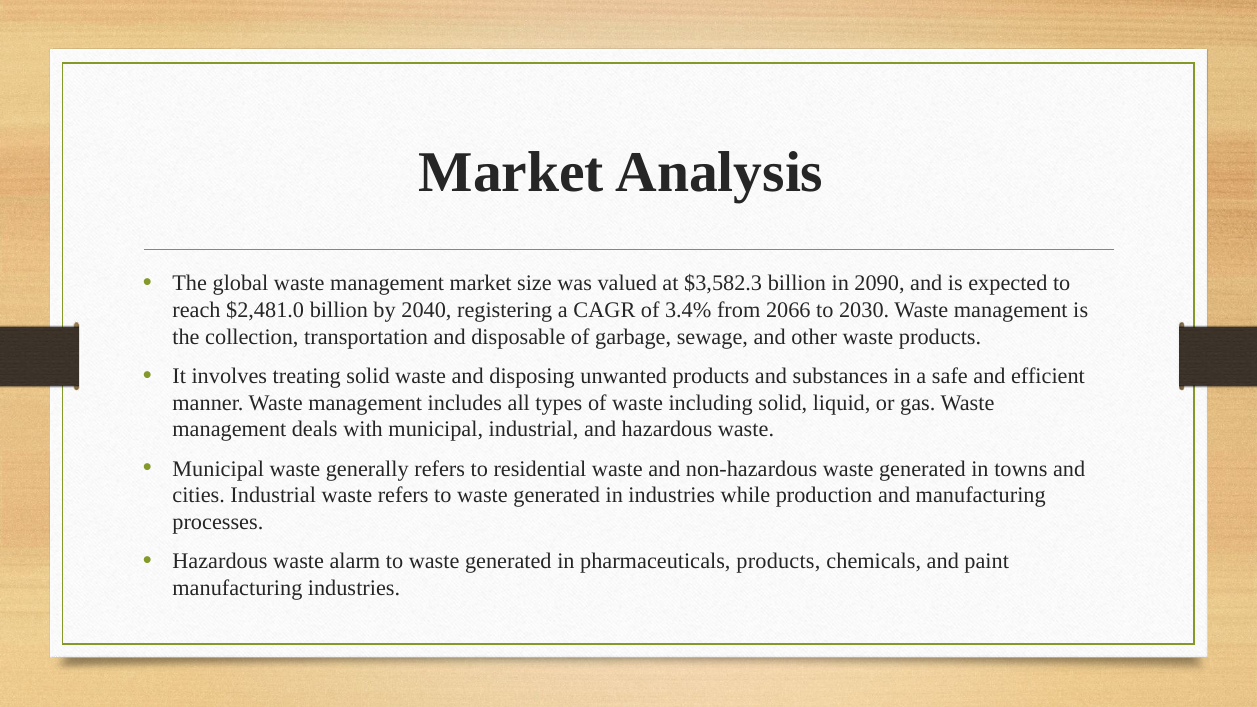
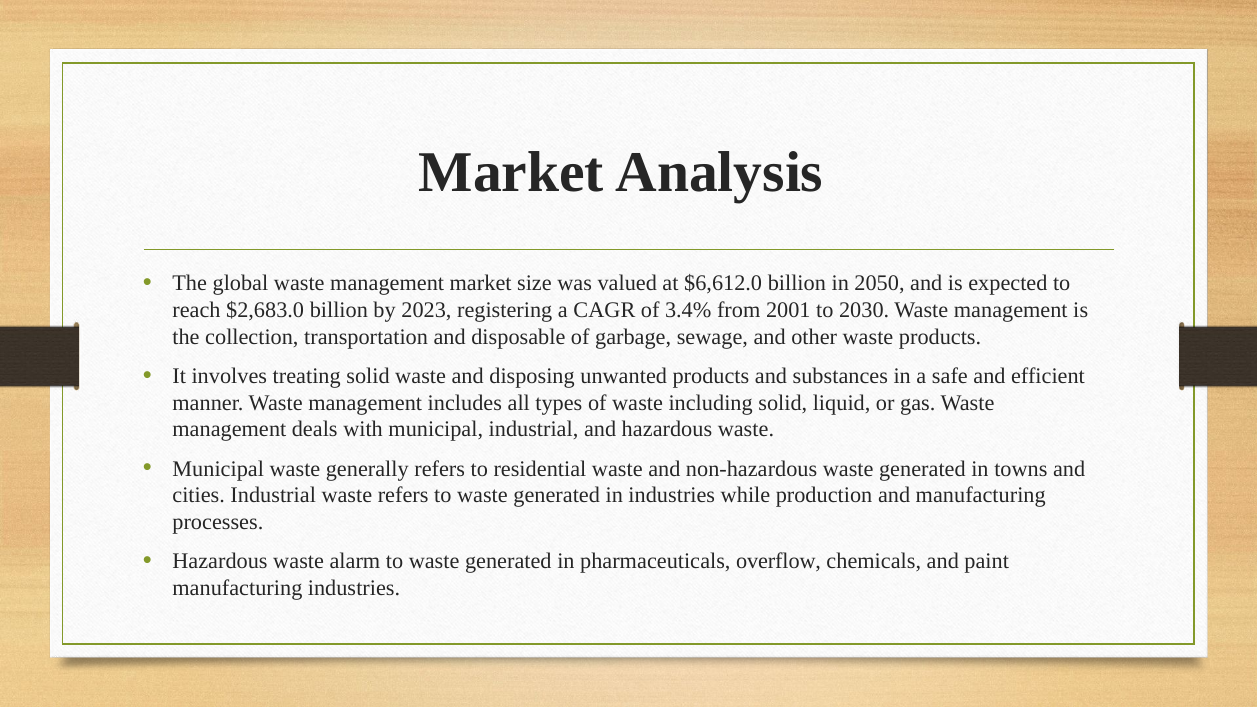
$3,582.3: $3,582.3 -> $6,612.0 (723, 283)
2090: 2090 -> 2050 (879, 283)
$2,481.0: $2,481.0 -> $2,683.0 (265, 310)
2040: 2040 -> 2023 (426, 310)
2066: 2066 -> 2001 (788, 310)
pharmaceuticals products: products -> overflow (779, 562)
